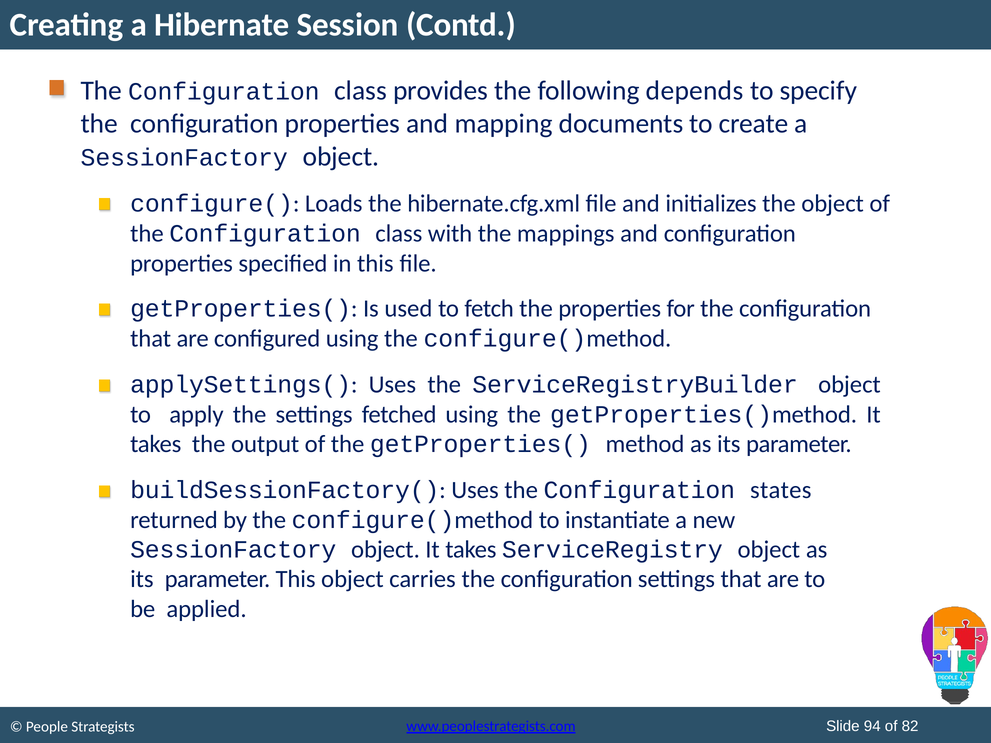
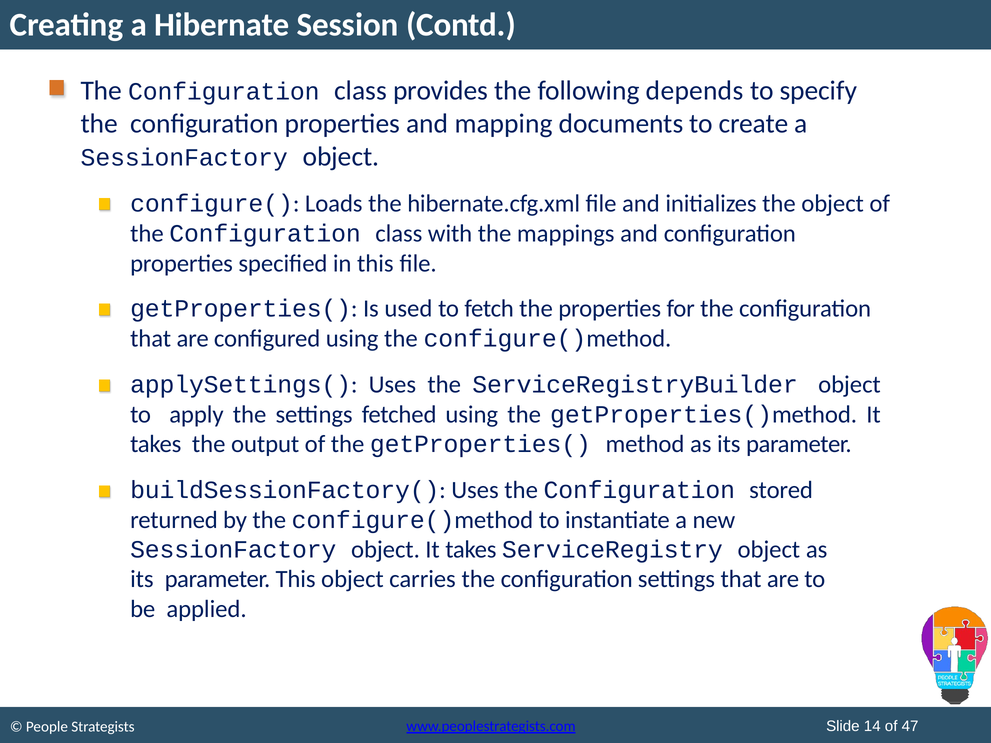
states: states -> stored (781, 490)
94: 94 -> 14 (872, 727)
82: 82 -> 47 (910, 727)
